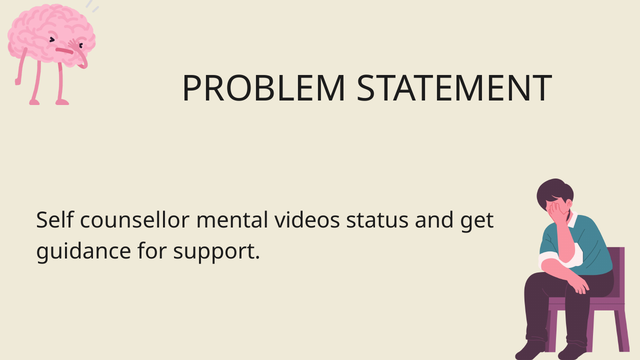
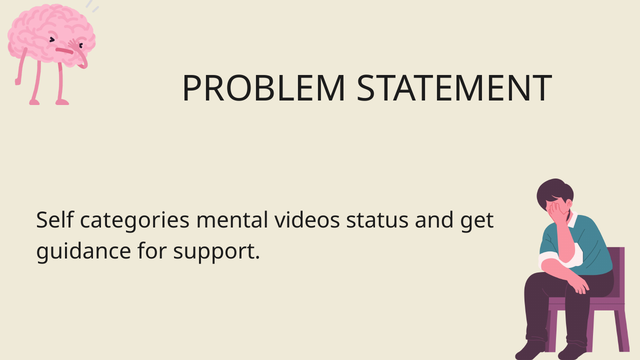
counsellor: counsellor -> categories (135, 221)
